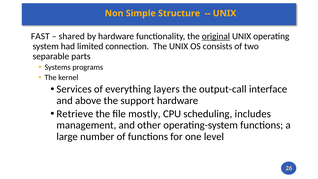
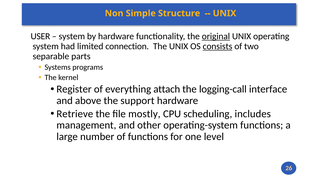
FAST: FAST -> USER (40, 36)
shared: shared -> system (72, 36)
consists underline: none -> present (218, 46)
Services: Services -> Register (74, 89)
layers: layers -> attach (167, 89)
output-call: output-call -> logging-call (223, 89)
